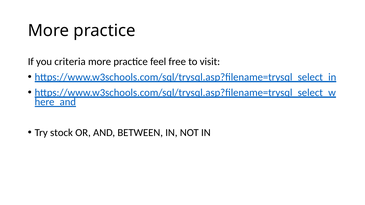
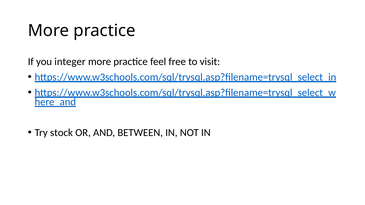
criteria: criteria -> integer (70, 62)
